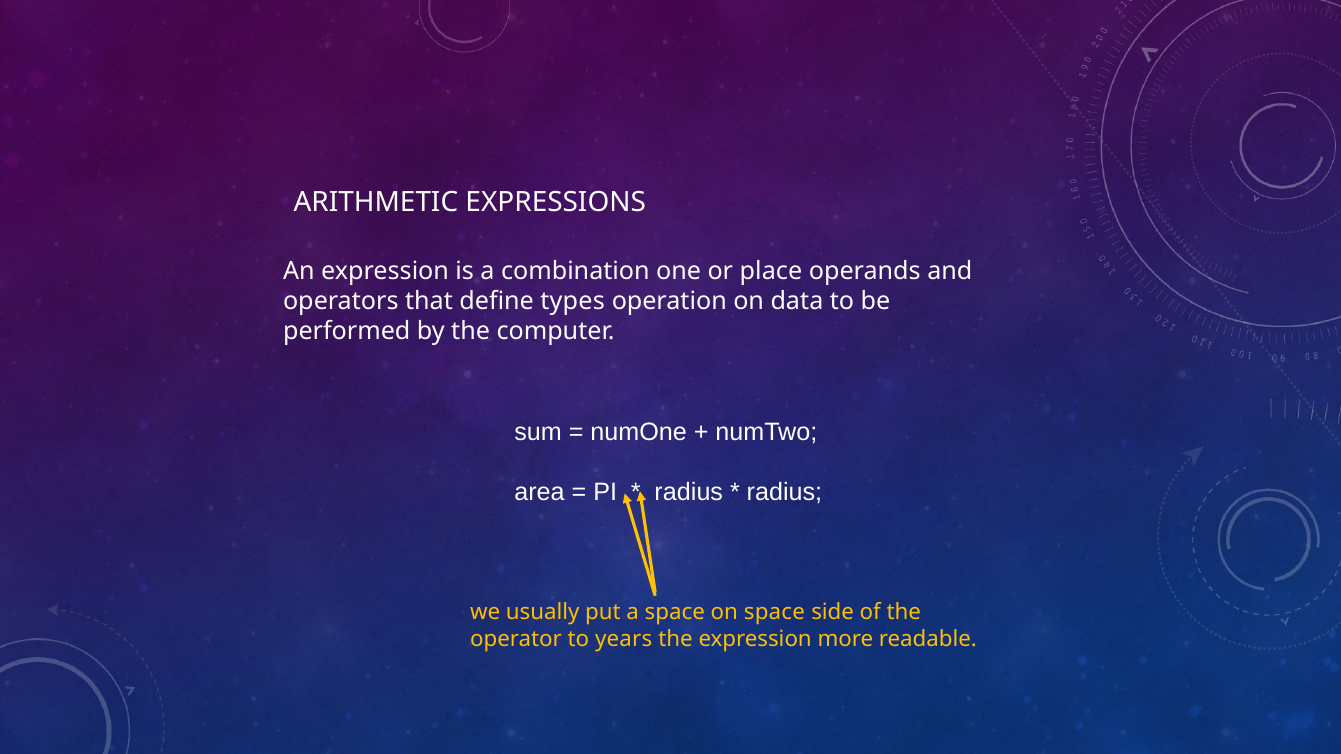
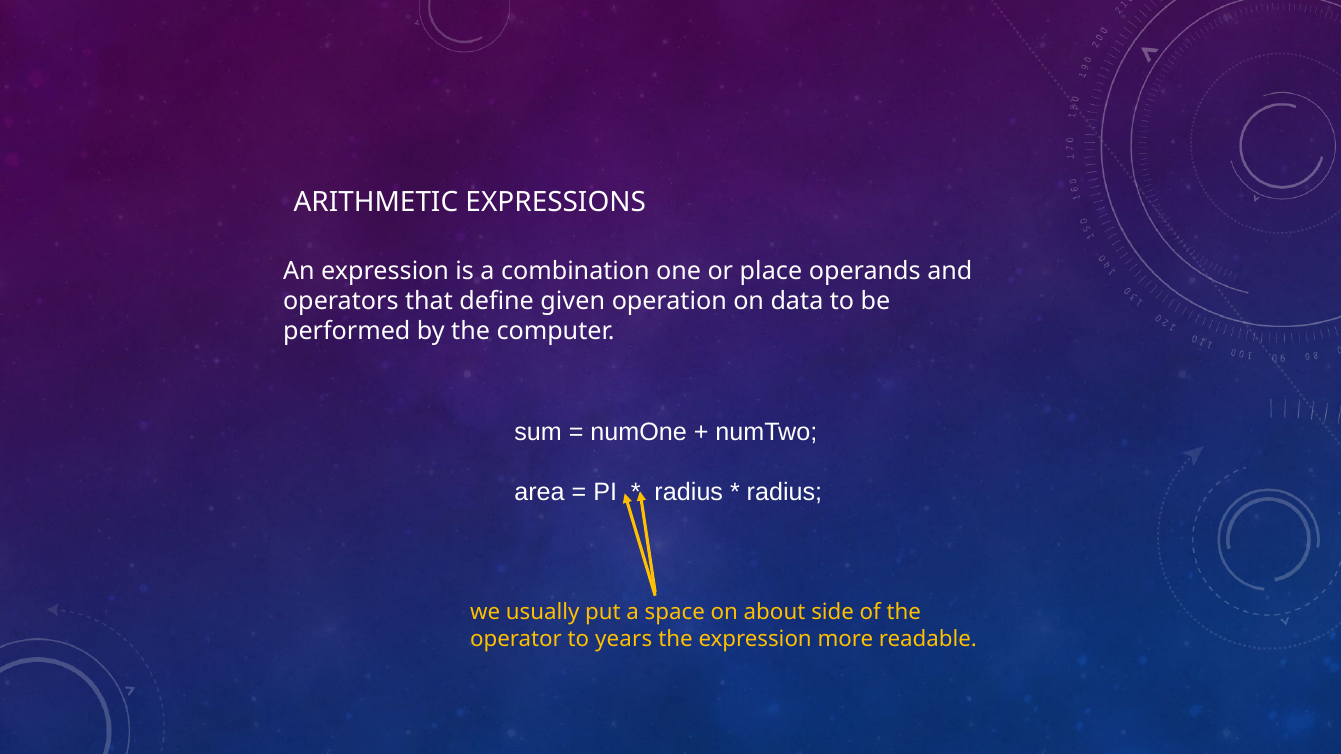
types: types -> given (573, 302)
on space: space -> about (775, 613)
